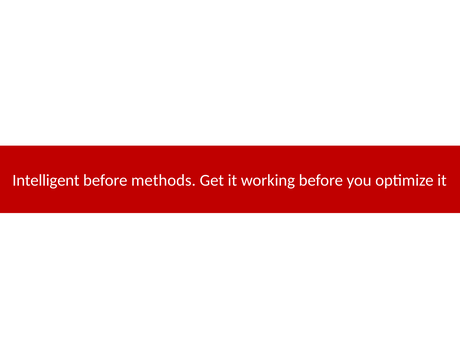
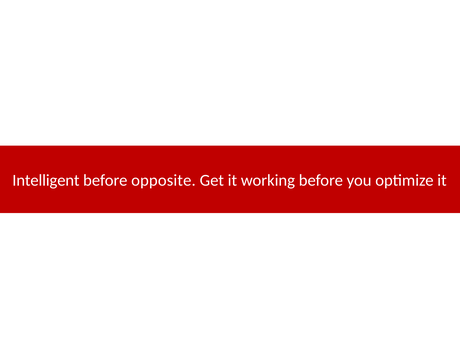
methods: methods -> opposite (163, 181)
